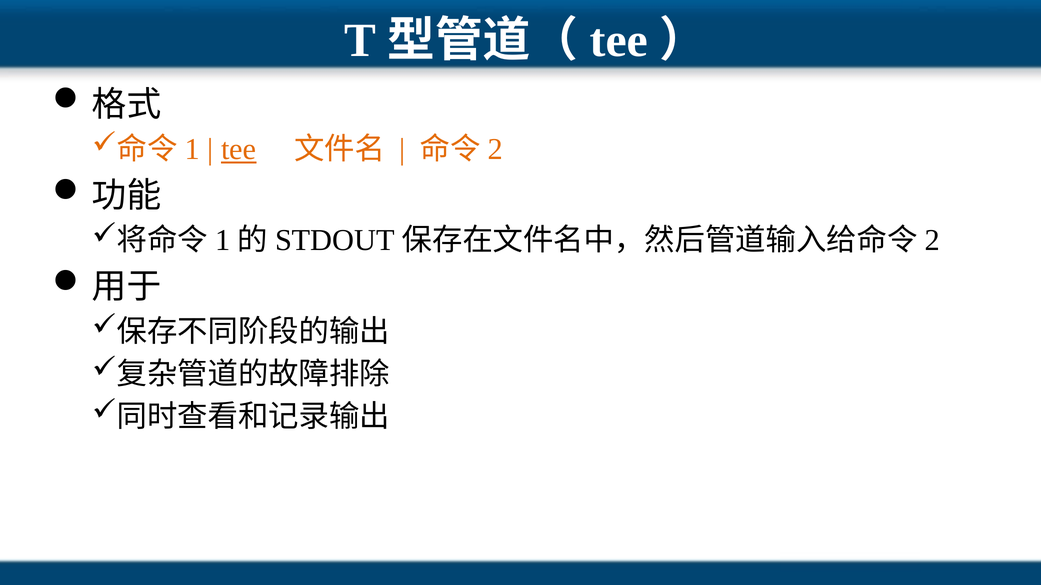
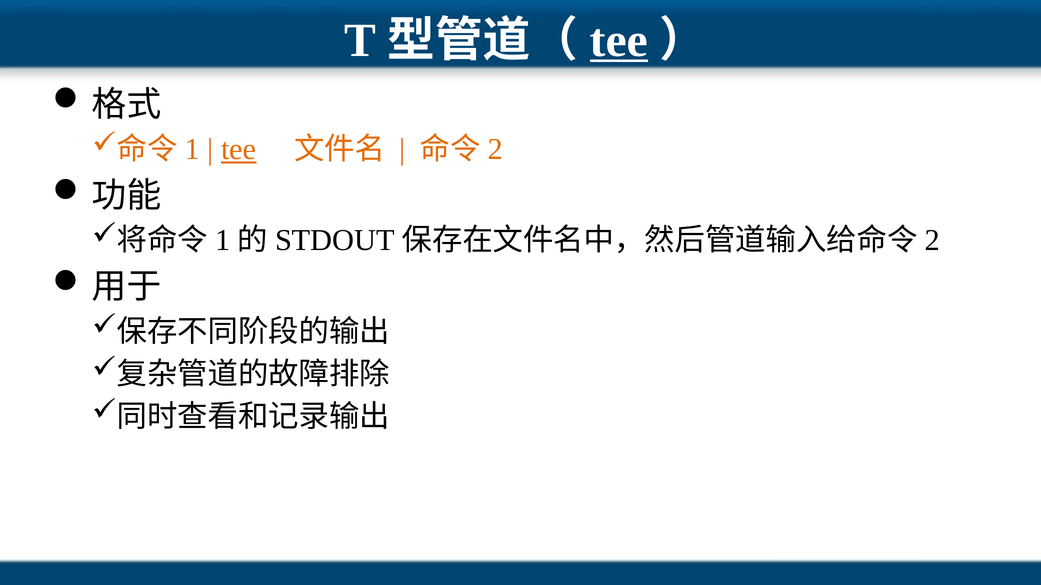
tee underline: none -> present (619, 40)
